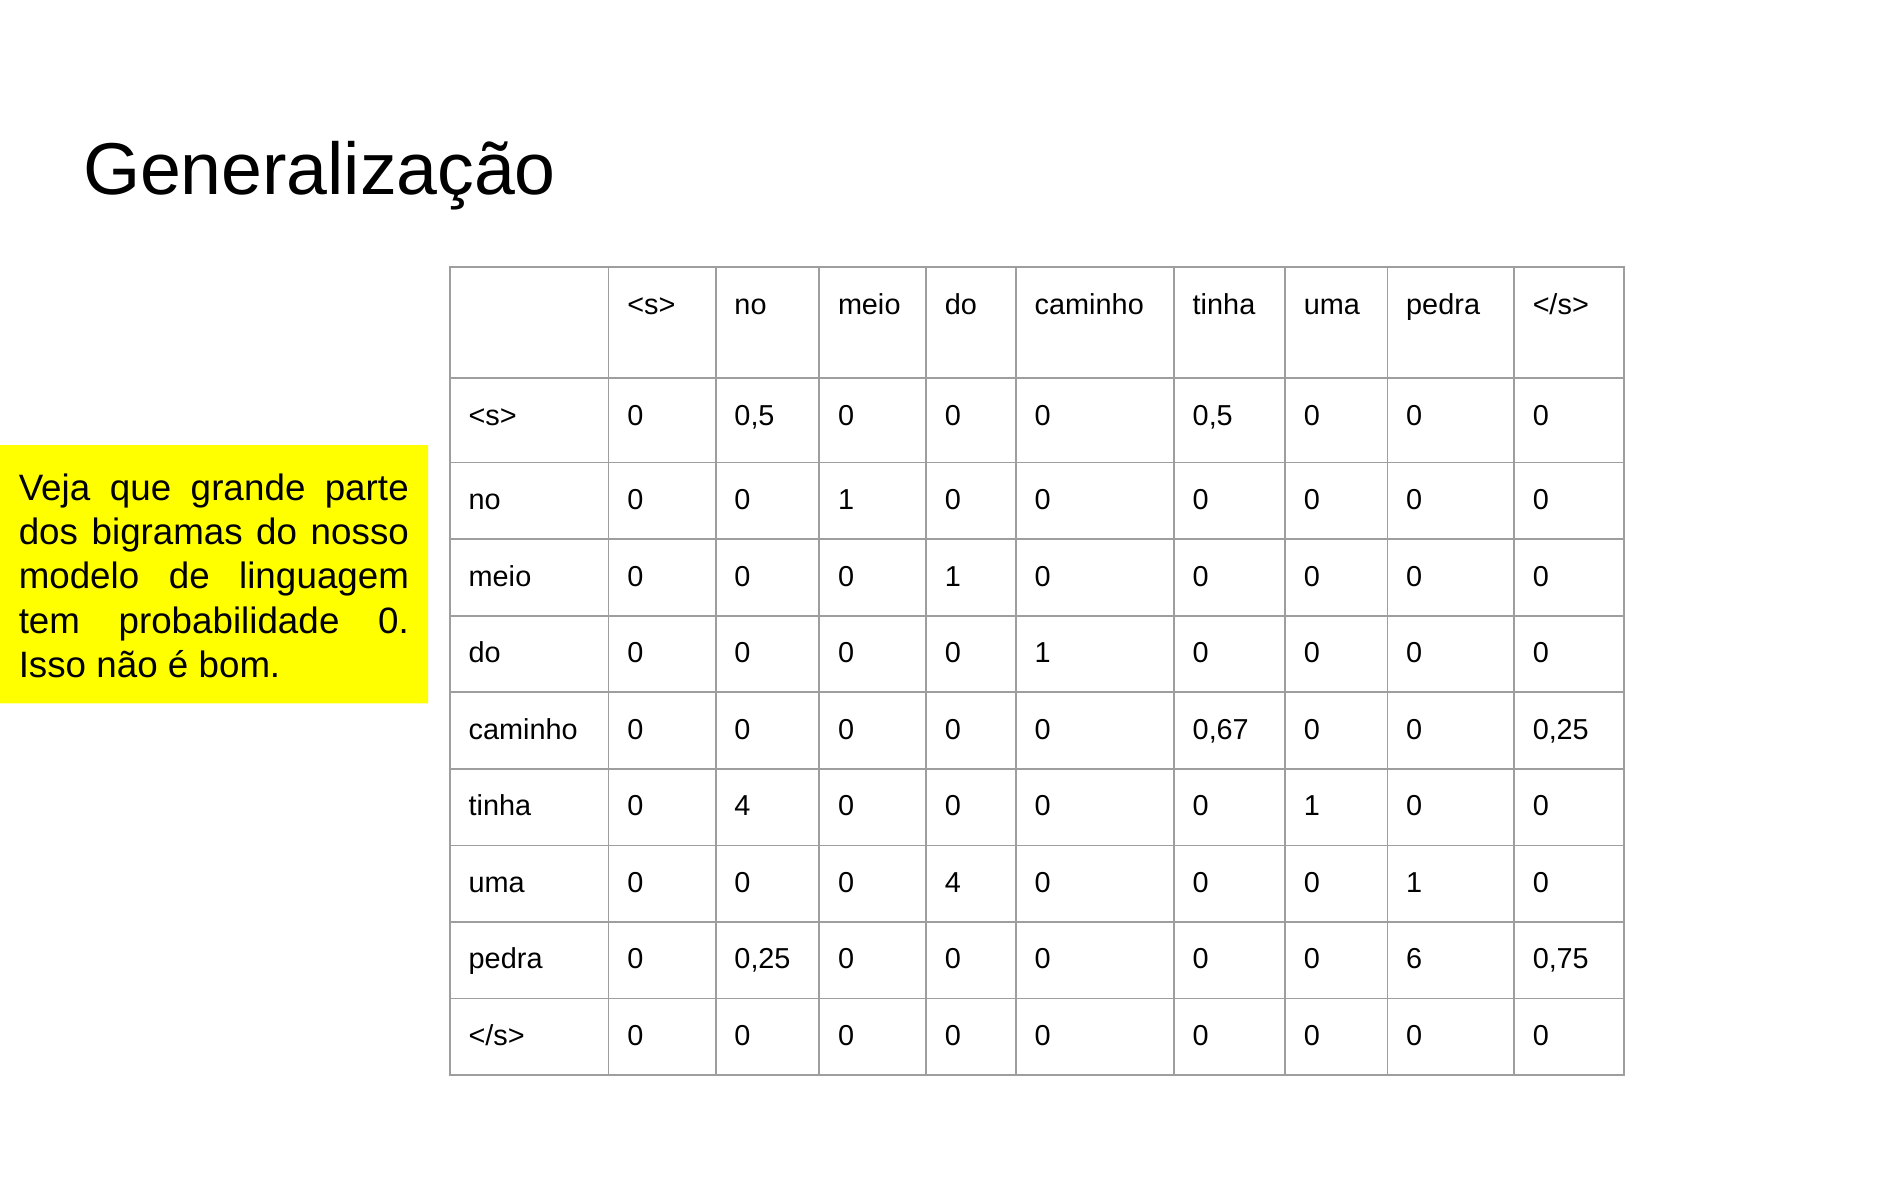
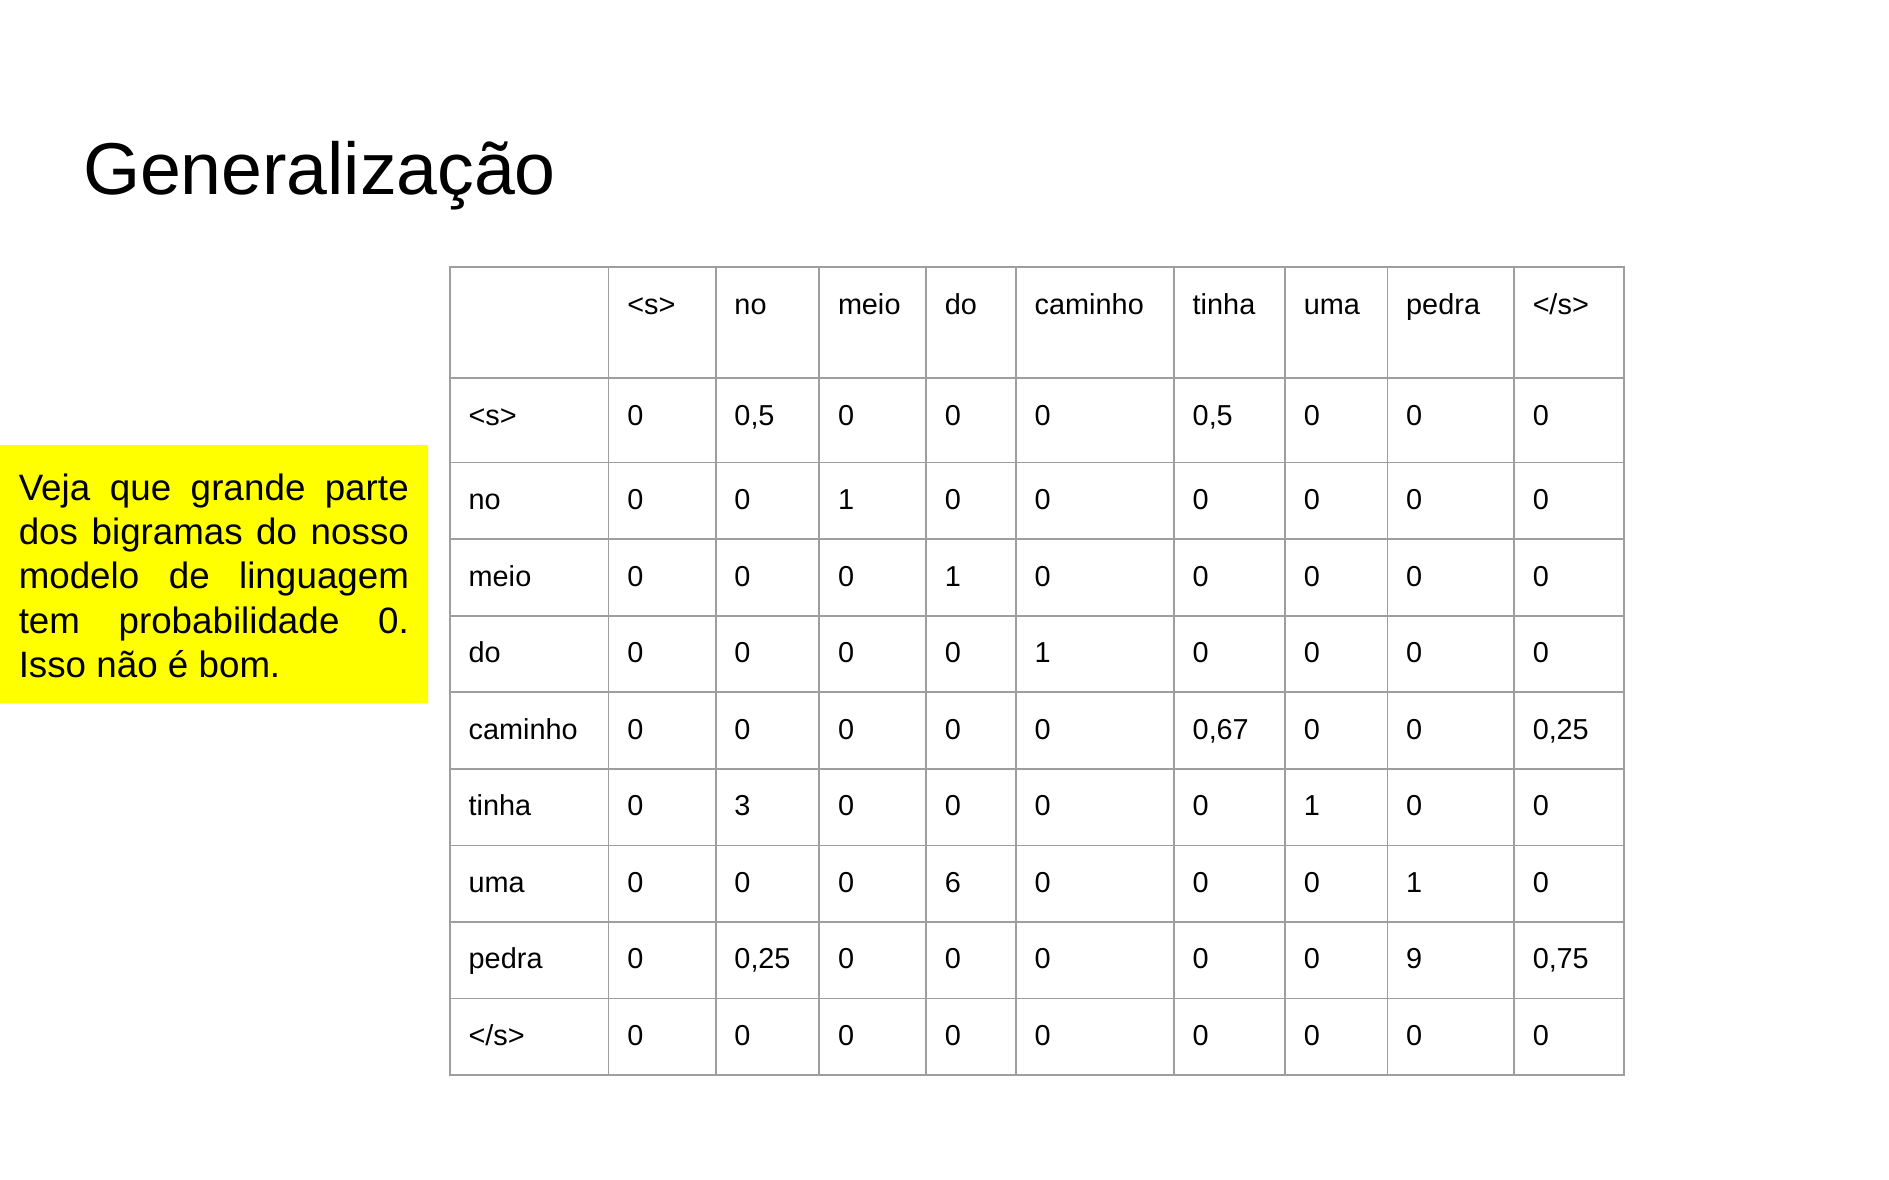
tinha 0 4: 4 -> 3 (743, 807)
0 0 4: 4 -> 6 (953, 883)
6: 6 -> 9 (1414, 960)
